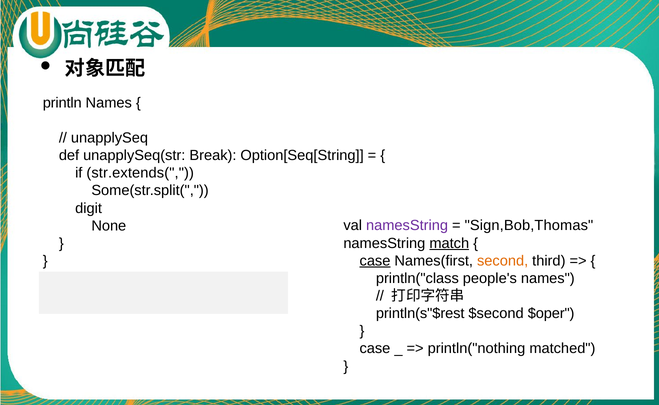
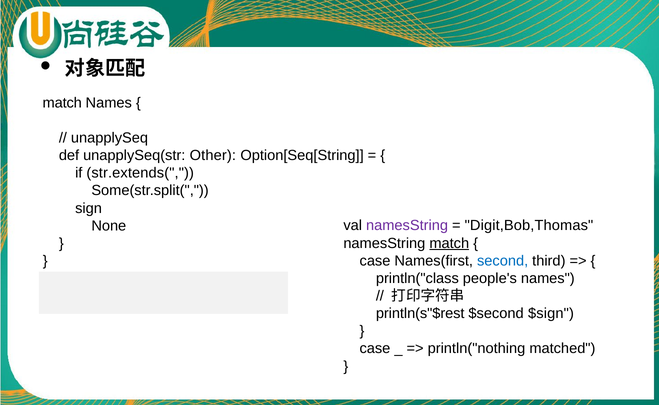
println: println -> match (62, 103)
Break: Break -> Other (213, 155)
digit: digit -> sign (89, 208)
Sign,Bob,Thomas: Sign,Bob,Thomas -> Digit,Bob,Thomas (529, 226)
case underline: present -> none (375, 261)
second colour: orange -> blue (503, 261)
$oper: $oper -> $sign (551, 313)
